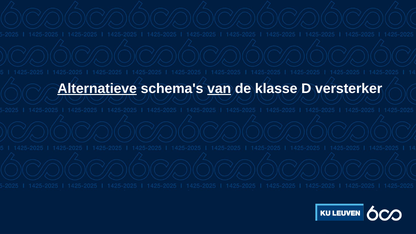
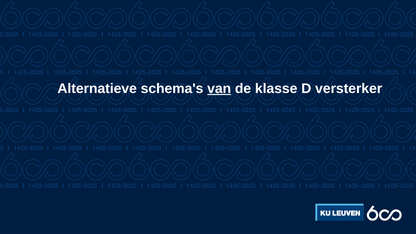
Alternatieve underline: present -> none (97, 88)
